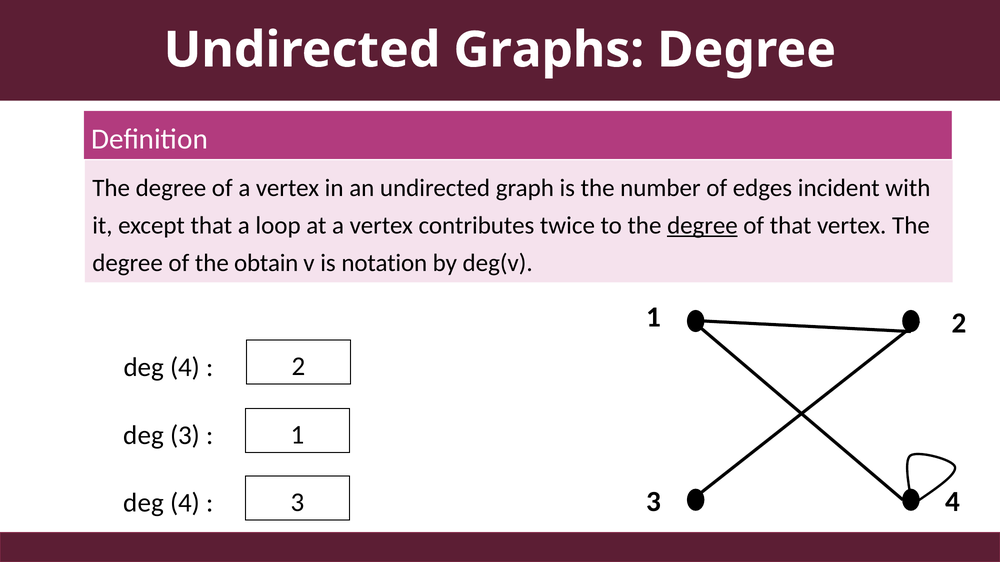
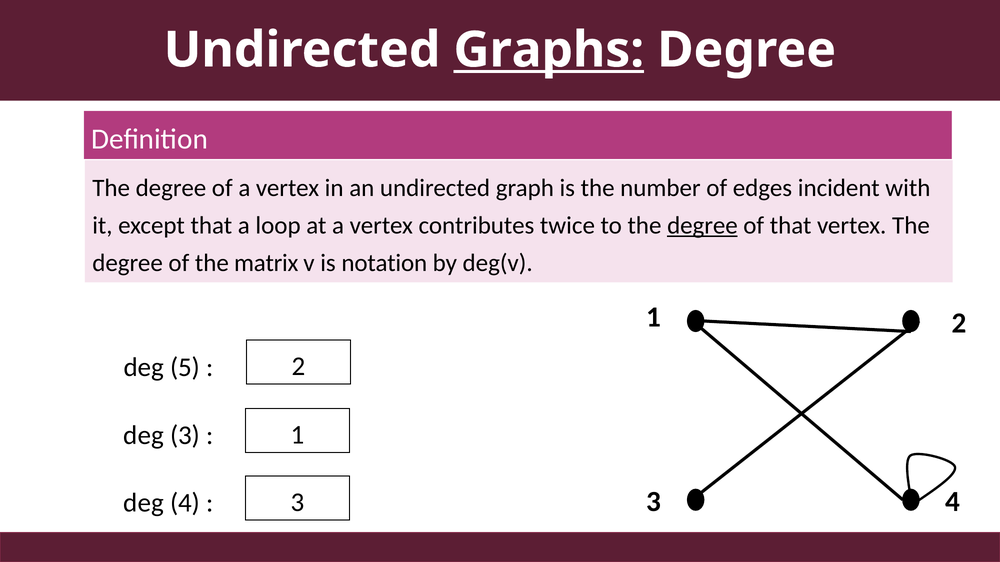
Graphs underline: none -> present (549, 50)
obtain: obtain -> matrix (266, 263)
4: 4 -> 5 (185, 367)
